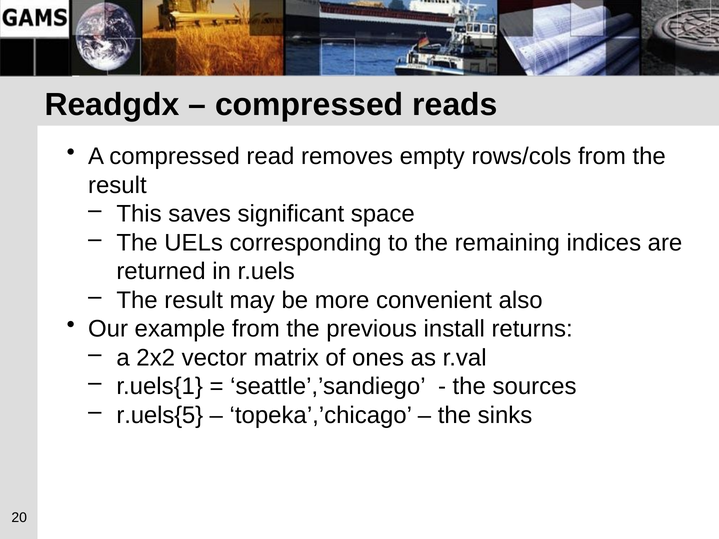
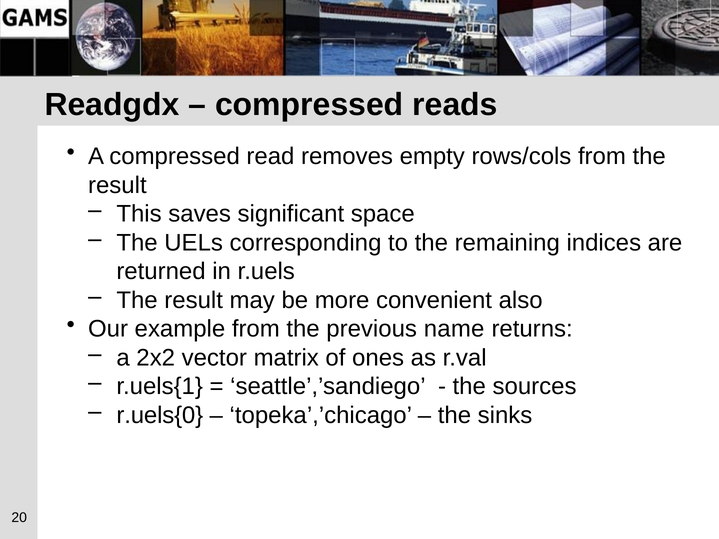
install: install -> name (454, 329)
r.uels{5: r.uels{5 -> r.uels{0 (160, 415)
